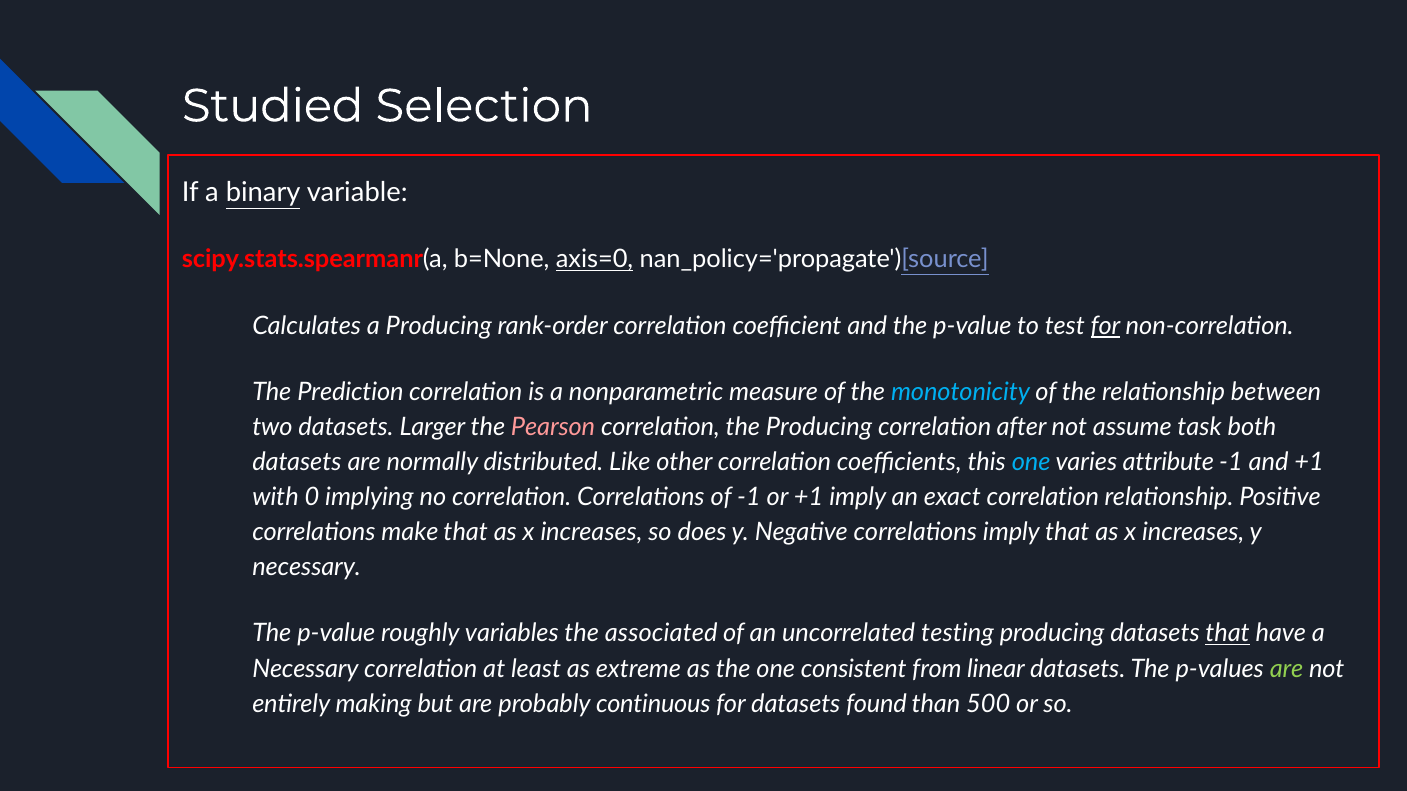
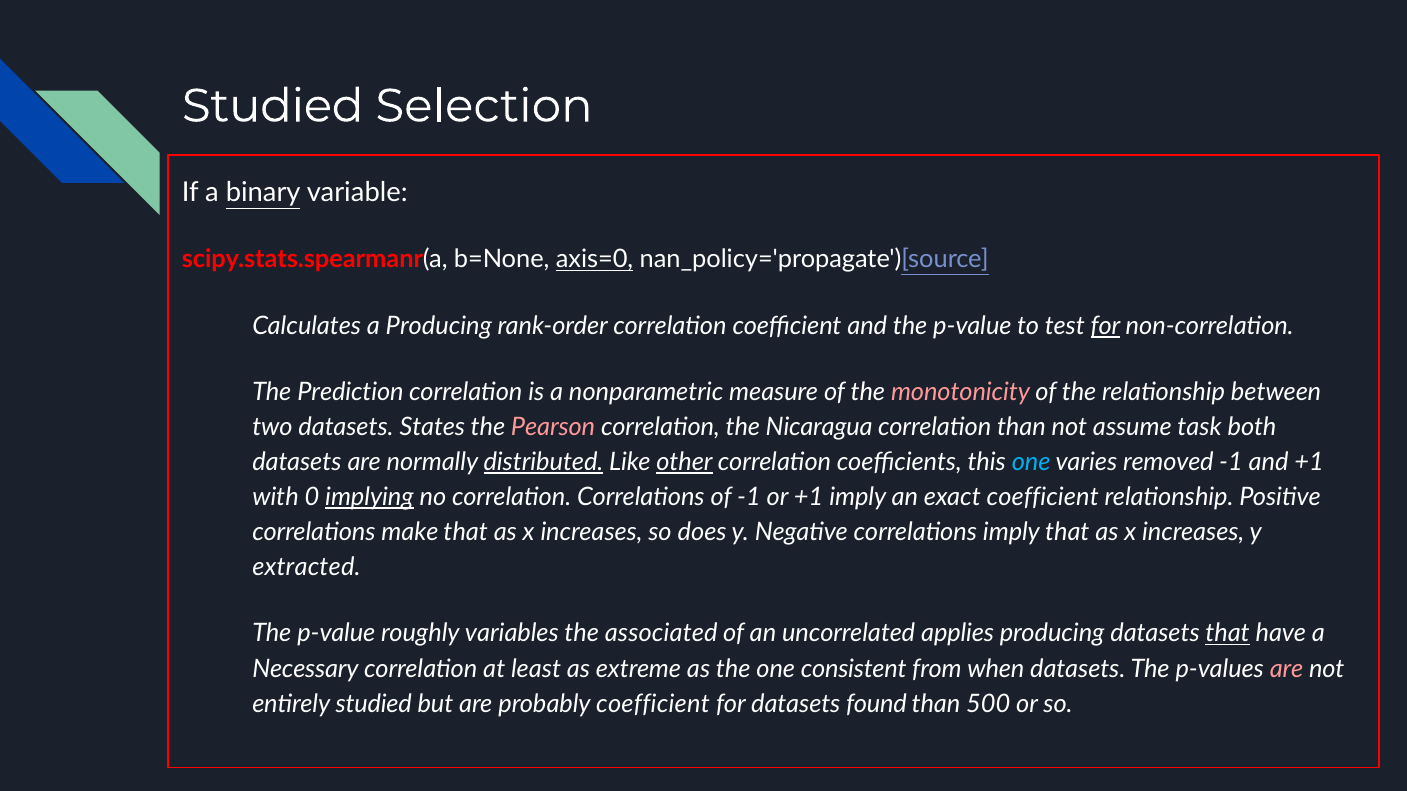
monotonicity colour: light blue -> pink (961, 392)
Larger: Larger -> States (432, 427)
the Producing: Producing -> Nicaragua (819, 427)
correlation after: after -> than (1021, 427)
distributed underline: none -> present (543, 462)
other underline: none -> present (684, 462)
attribute: attribute -> removed (1168, 462)
implying underline: none -> present (369, 498)
exact correlation: correlation -> coefficient (1043, 498)
necessary: necessary -> extracted (306, 568)
testing: testing -> applies (958, 634)
linear: linear -> when (996, 669)
are colour: light green -> pink (1287, 669)
entirely making: making -> studied (374, 704)
probably continuous: continuous -> coefficient (653, 704)
